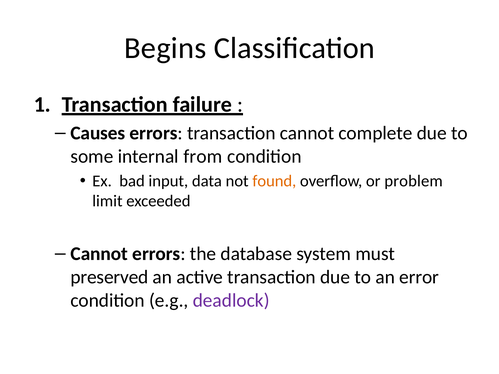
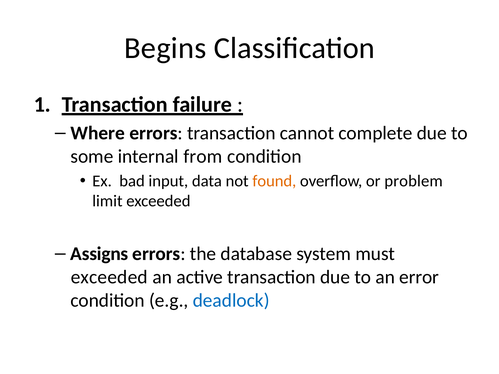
Causes: Causes -> Where (98, 133)
Cannot: Cannot -> Assigns (99, 254)
preserved: preserved -> exceeded (109, 277)
deadlock colour: purple -> blue (231, 301)
